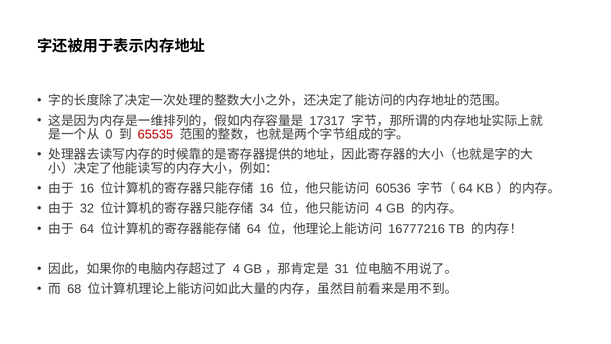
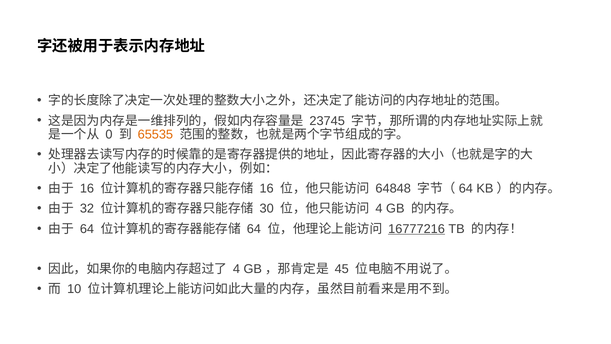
17317: 17317 -> 23745 (327, 121)
65535 colour: red -> orange (155, 134)
60536: 60536 -> 64848 (393, 188)
34: 34 -> 30 (267, 209)
16777216 underline: none -> present (417, 229)
31: 31 -> 45 (342, 269)
68: 68 -> 10 (74, 289)
